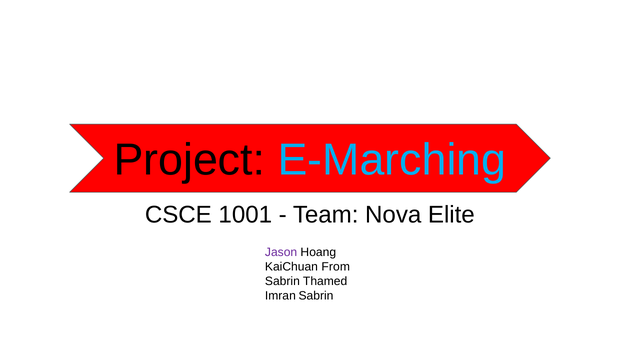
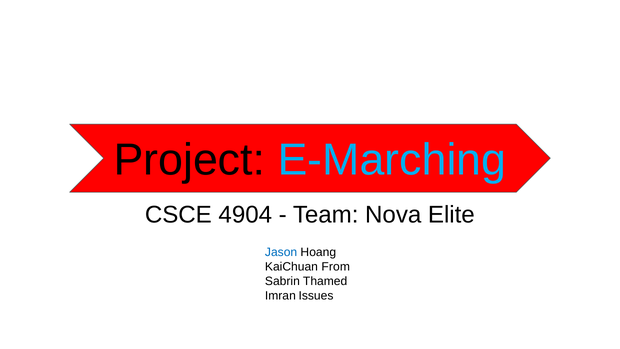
1001: 1001 -> 4904 (245, 215)
Jason colour: purple -> blue (281, 252)
Imran Sabrin: Sabrin -> Issues (316, 295)
